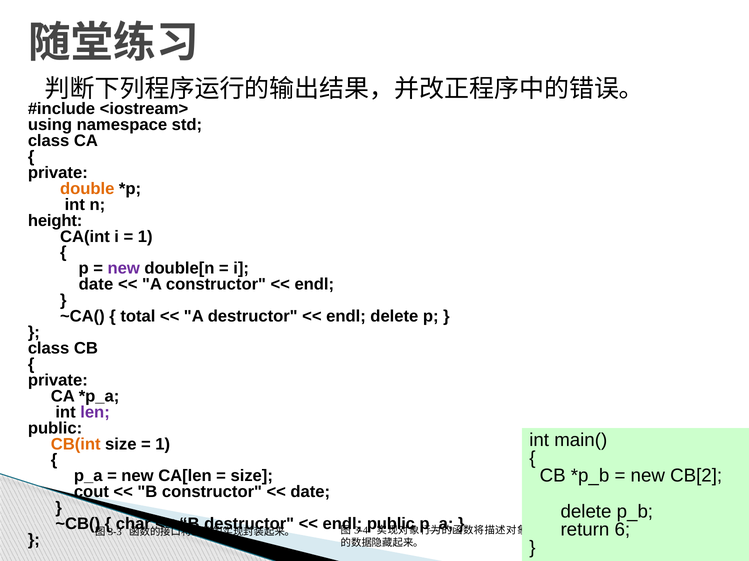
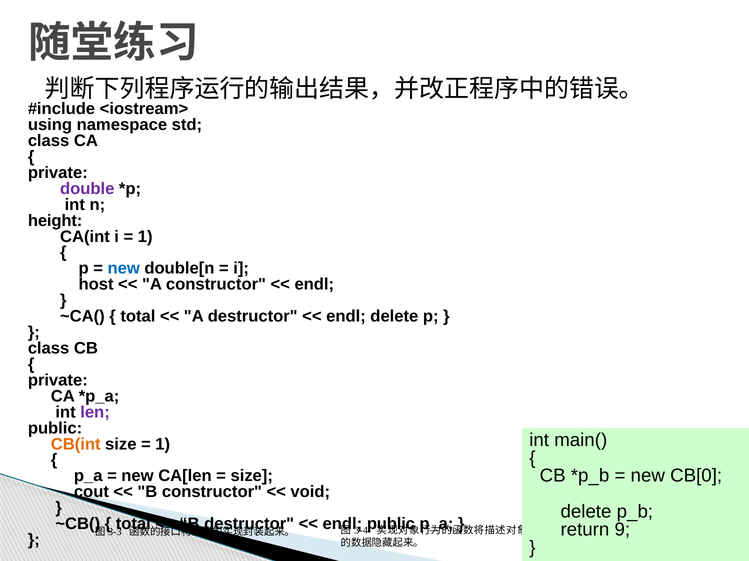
double colour: orange -> purple (87, 189)
new colour: purple -> blue (124, 269)
date: date -> host (96, 285)
CB[2: CB[2 -> CB[0 (696, 476)
date: date -> void (310, 493)
char: char -> total (133, 525)
6: 6 -> 9 (622, 530)
